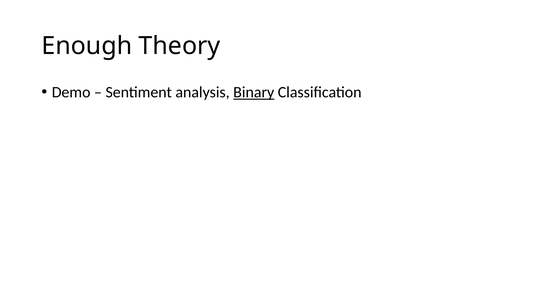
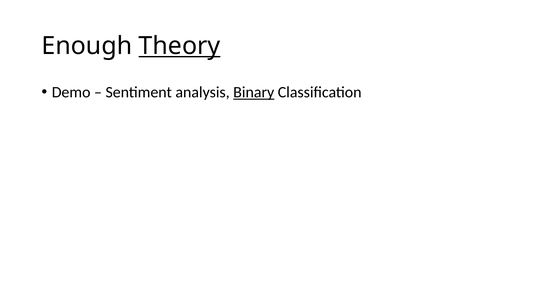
Theory underline: none -> present (179, 46)
